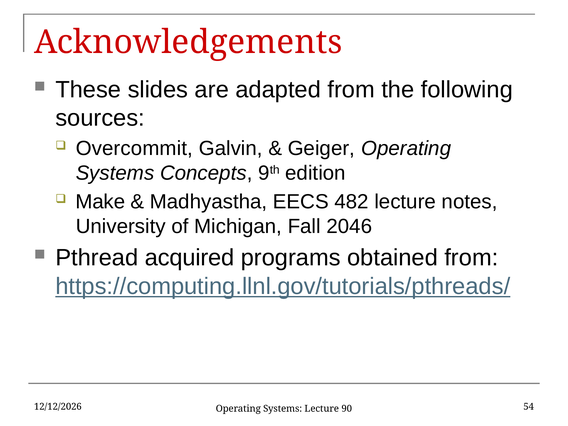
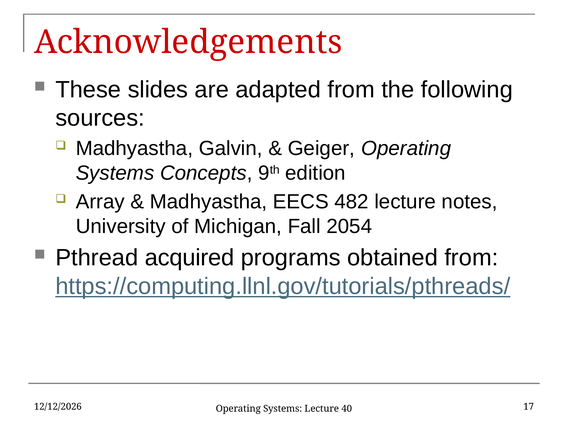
Overcommit: Overcommit -> Madhyastha (134, 148)
Make: Make -> Array (100, 202)
2046: 2046 -> 2054 (349, 226)
54: 54 -> 17 (529, 407)
90: 90 -> 40 (347, 409)
